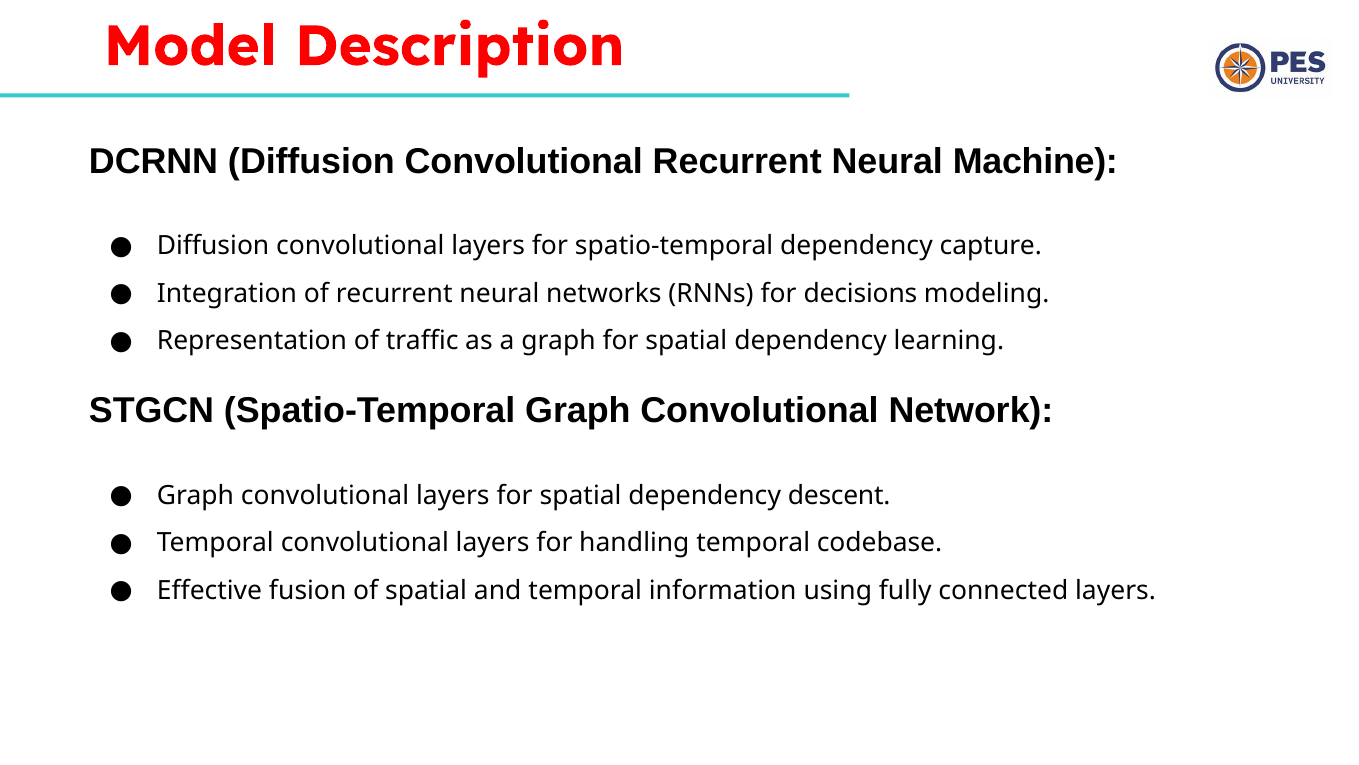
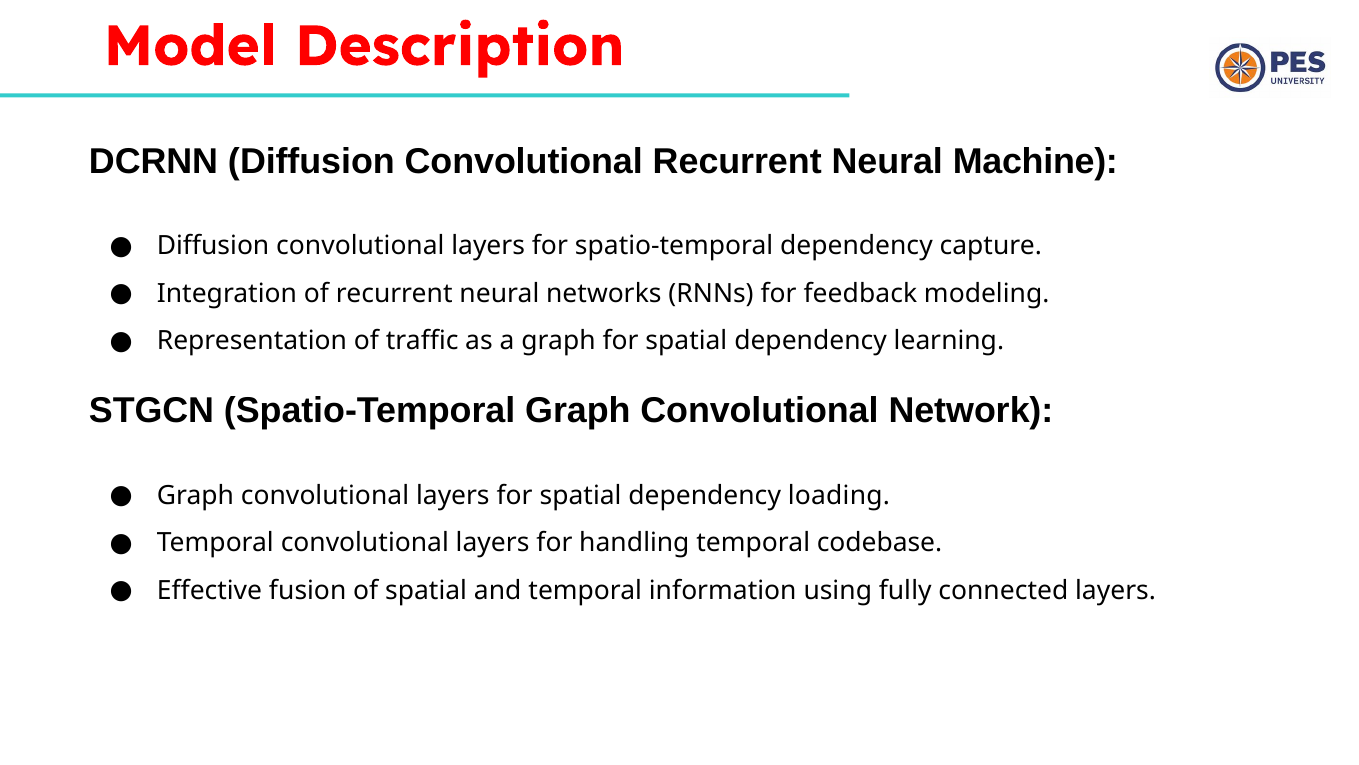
decisions: decisions -> feedback (860, 293)
descent: descent -> loading (839, 495)
